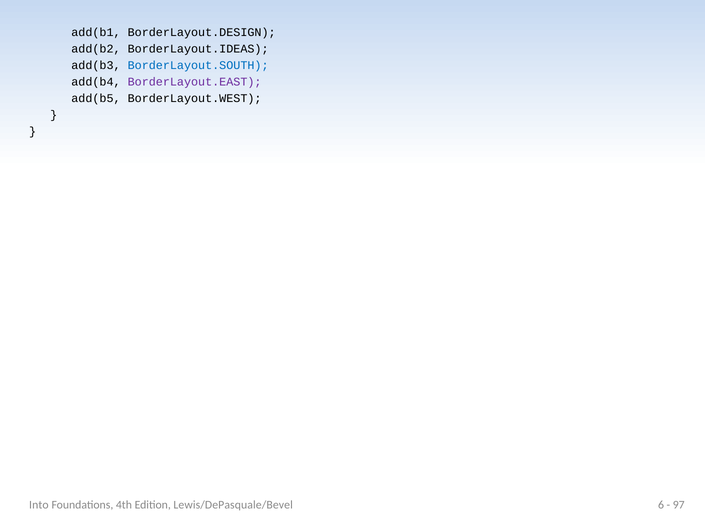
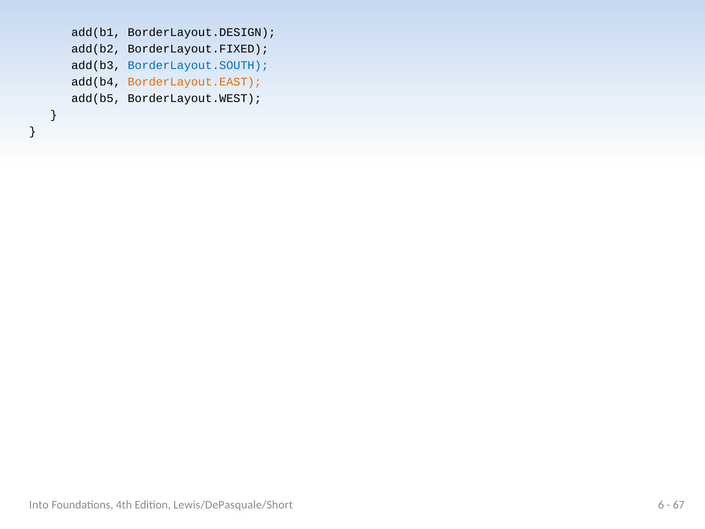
BorderLayout.IDEAS: BorderLayout.IDEAS -> BorderLayout.FIXED (198, 49)
BorderLayout.EAST colour: purple -> orange (195, 82)
Lewis/DePasquale/Bevel: Lewis/DePasquale/Bevel -> Lewis/DePasquale/Short (233, 505)
97: 97 -> 67 (679, 505)
